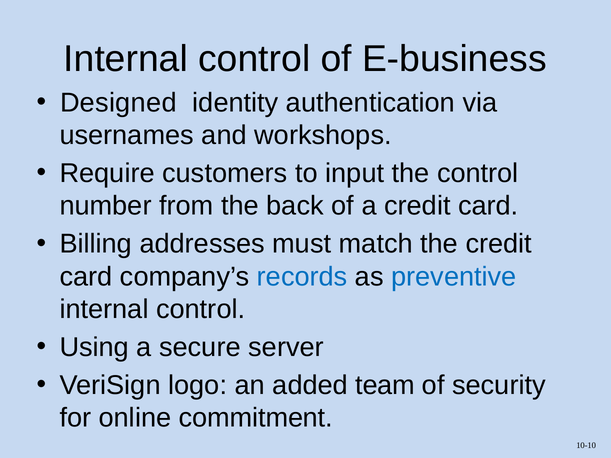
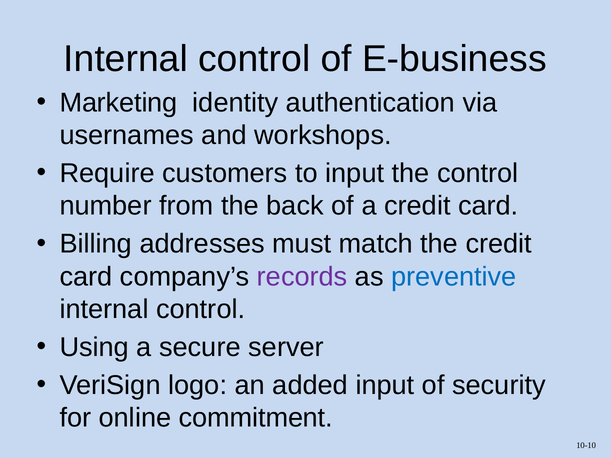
Designed: Designed -> Marketing (119, 103)
records colour: blue -> purple (302, 277)
added team: team -> input (385, 385)
